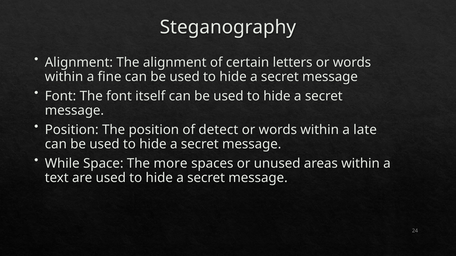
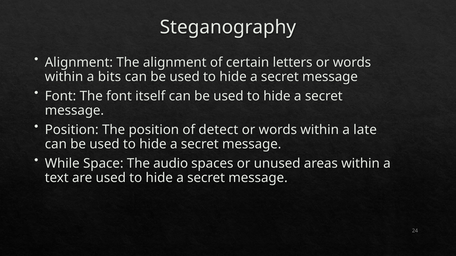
fine: fine -> bits (109, 77)
more: more -> audio (171, 164)
